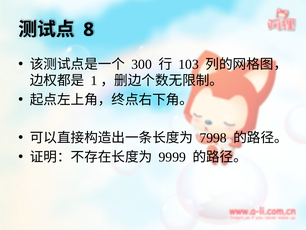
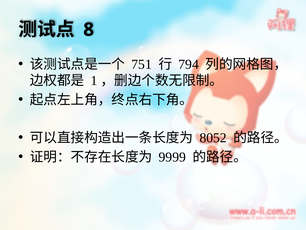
300: 300 -> 751 (142, 64)
103: 103 -> 794 (189, 64)
7998: 7998 -> 8052 (213, 138)
